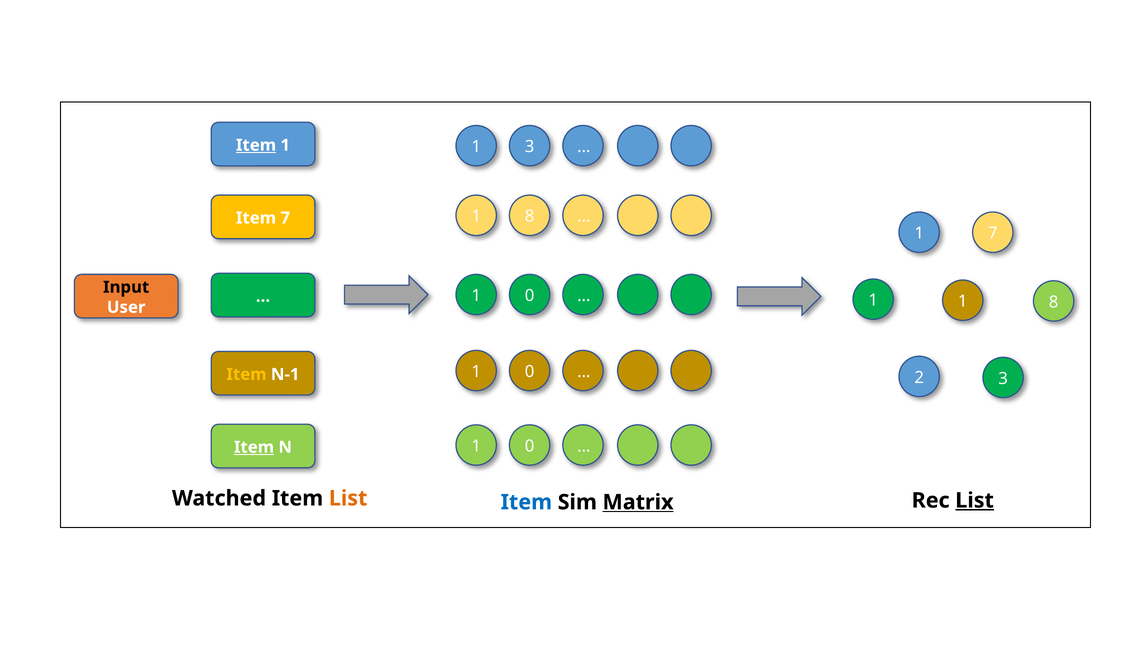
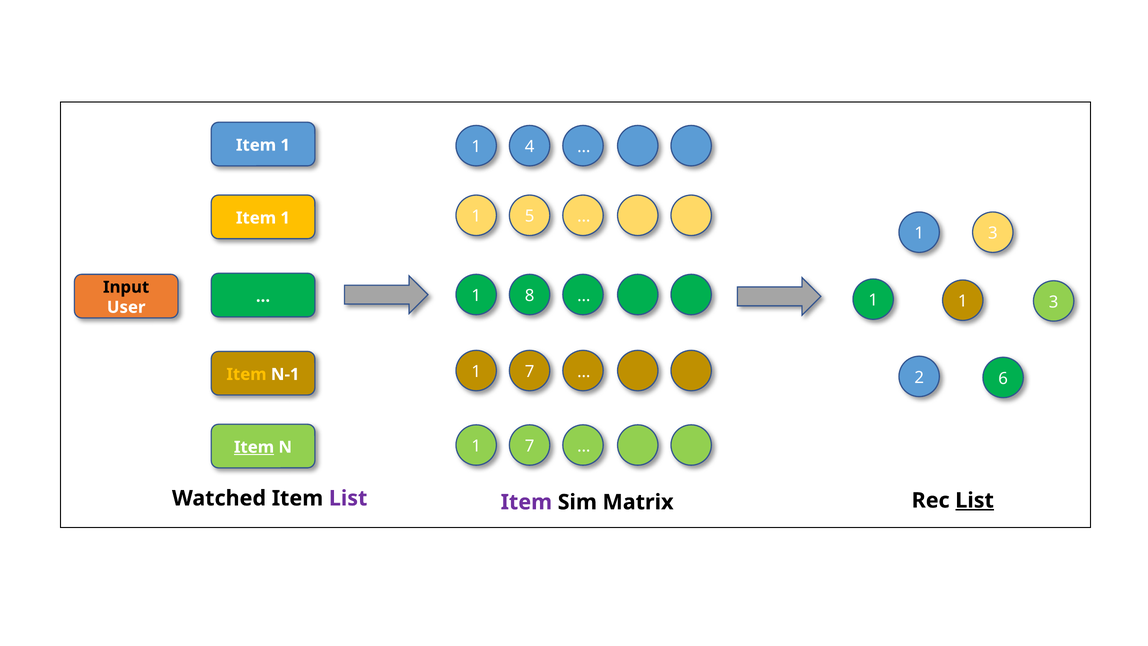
1 3: 3 -> 4 (530, 147)
Item underline: present -> none (256, 145)
8: 8 -> 5 (530, 216)
7: 7 -> 1 (285, 218)
7: 7 -> 3 (993, 233)
0: 0 -> 8 (530, 296)
1 1 8: 8 -> 3 (1054, 302)
0: 0 -> 7 (530, 372)
2 3: 3 -> 6 (1003, 378)
0: 0 -> 7 (530, 446)
List colour: orange -> purple (348, 498)
Item colour: blue -> purple (526, 502)
Matrix underline: present -> none (638, 502)
